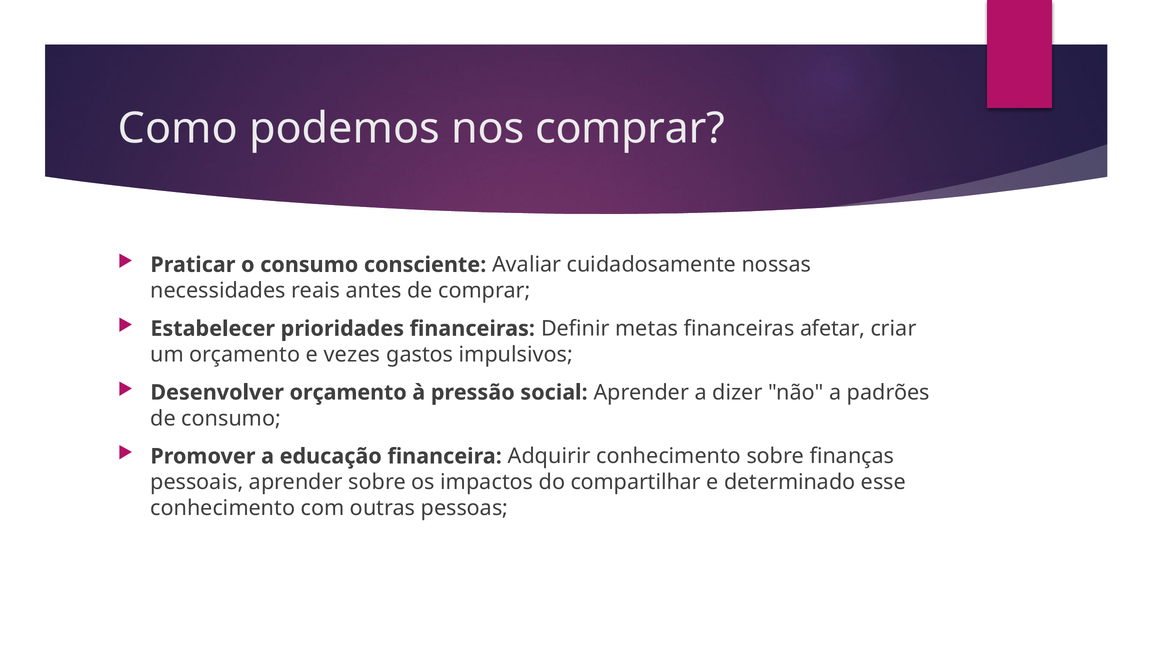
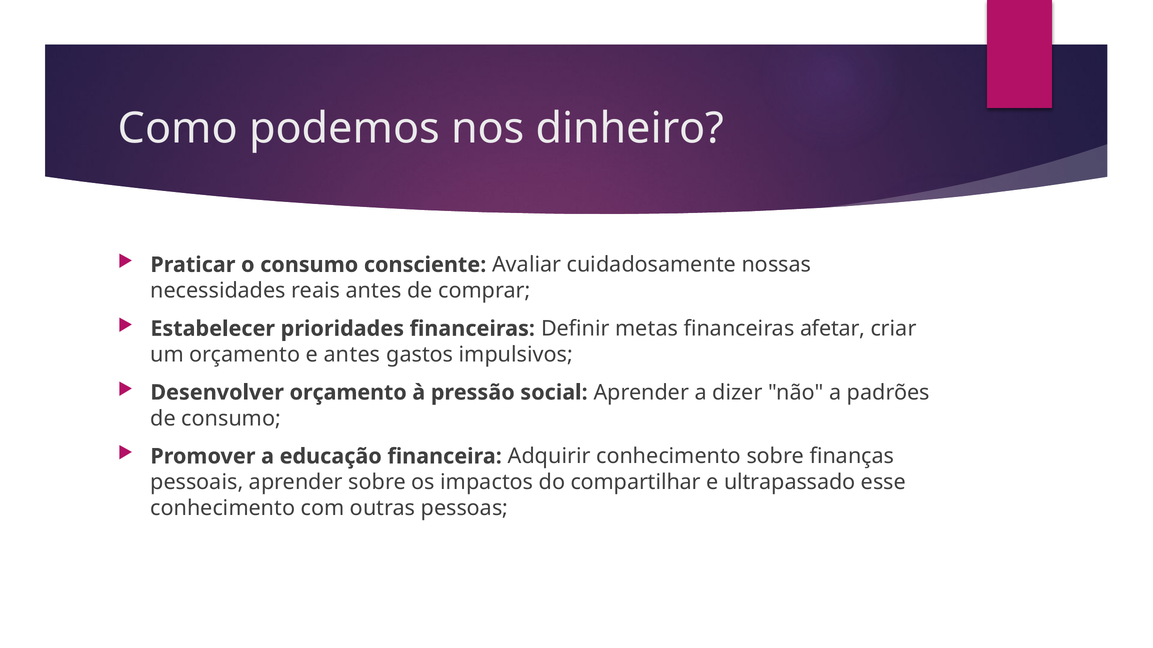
nos comprar: comprar -> dinheiro (630, 129)
e vezes: vezes -> antes (352, 355)
determinado: determinado -> ultrapassado (790, 483)
